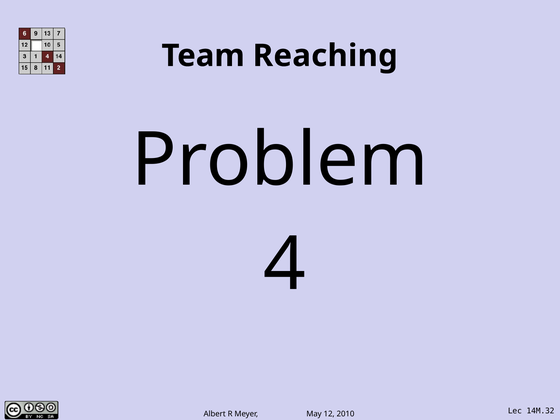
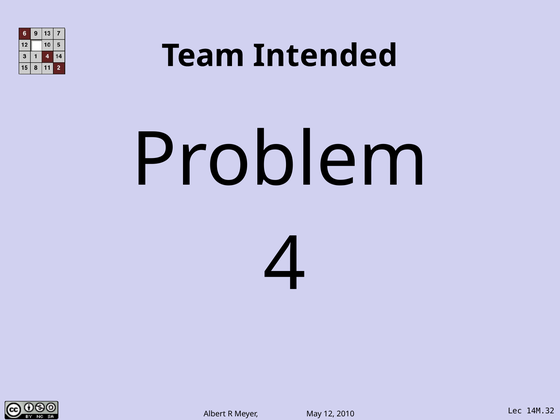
Reaching: Reaching -> Intended (325, 56)
